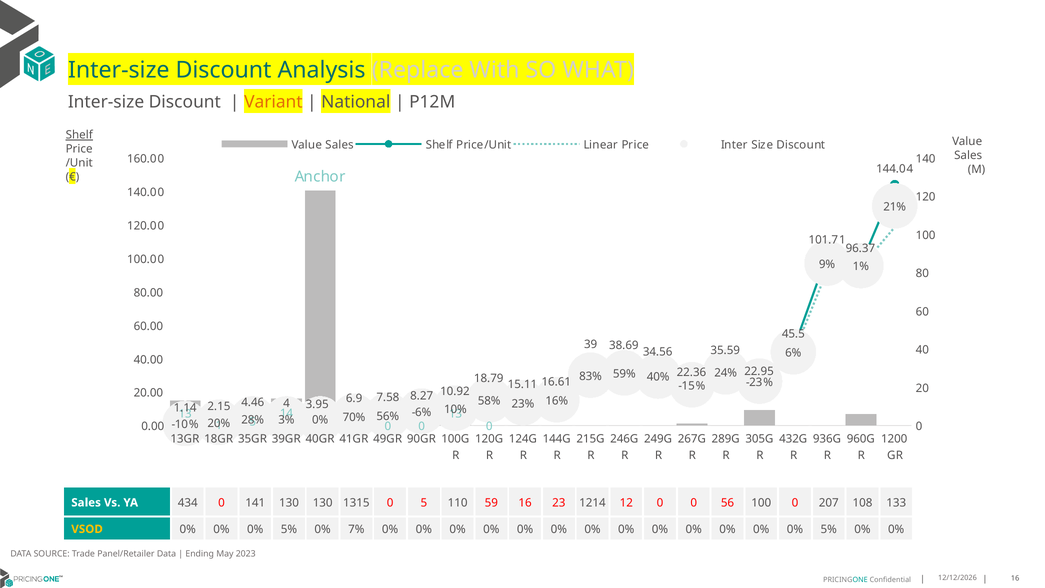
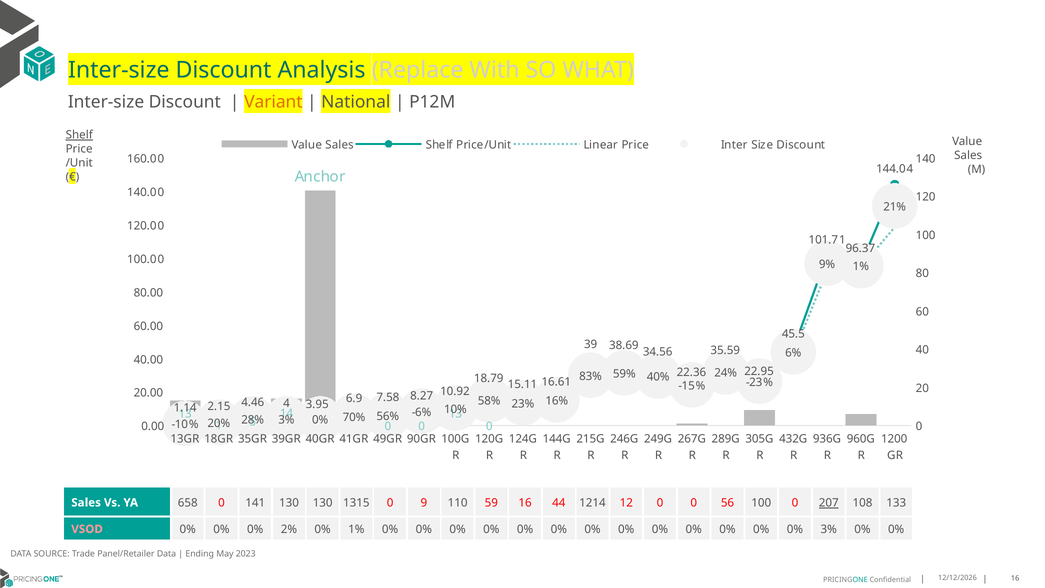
434: 434 -> 658 (188, 503)
0 5: 5 -> 9 (424, 503)
23: 23 -> 44 (559, 503)
207 underline: none -> present (829, 503)
VSOD colour: yellow -> pink (87, 529)
5%: 5% -> 2% (289, 529)
0% 7%: 7% -> 1% (356, 529)
5%: 5% -> 3% (829, 529)
